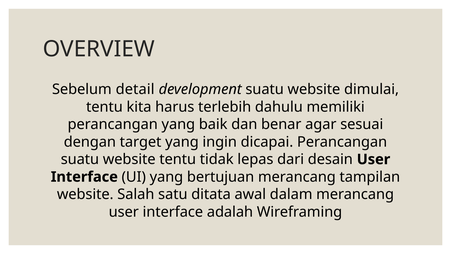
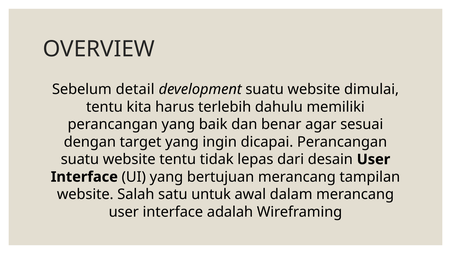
ditata: ditata -> untuk (211, 194)
